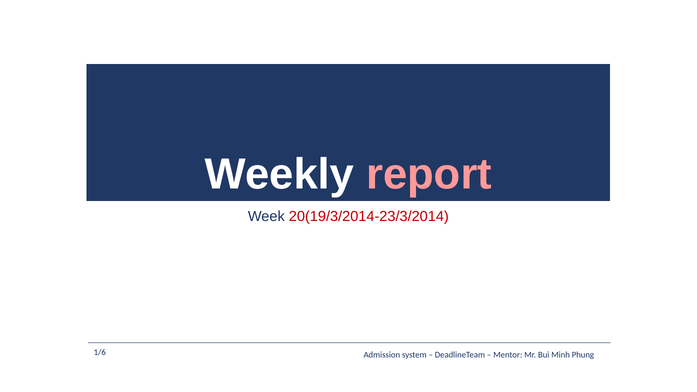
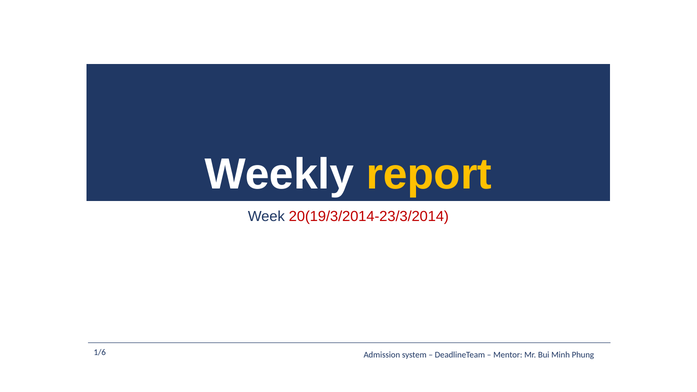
report colour: pink -> yellow (429, 174)
